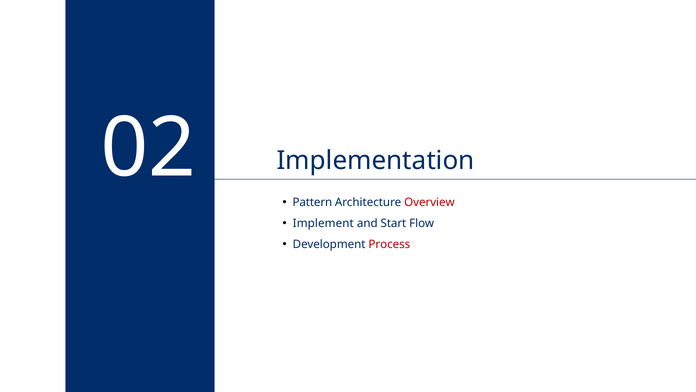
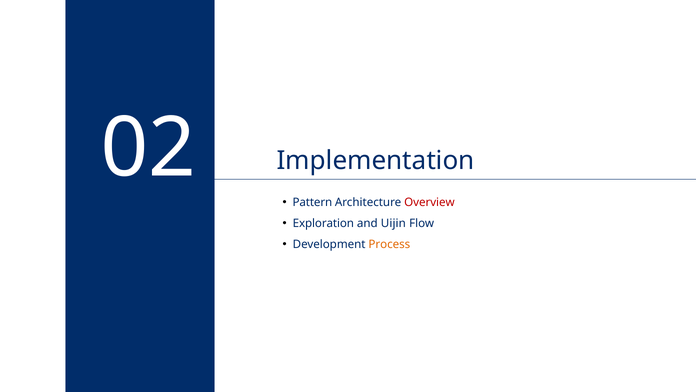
Implement: Implement -> Exploration (323, 223)
Start: Start -> Uijin (393, 223)
Process colour: red -> orange (389, 244)
